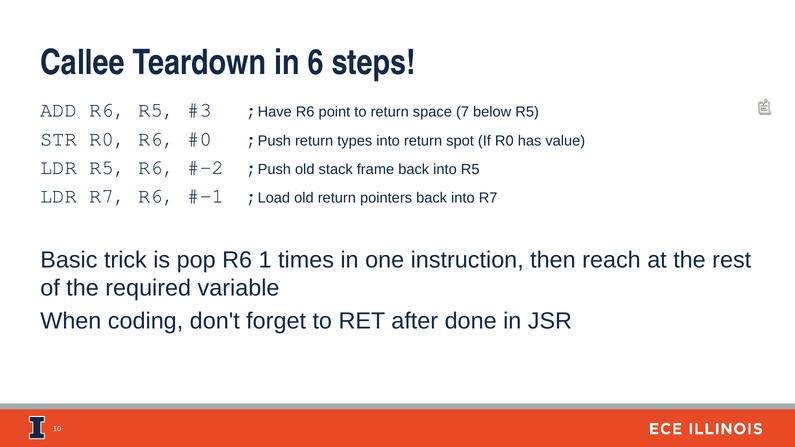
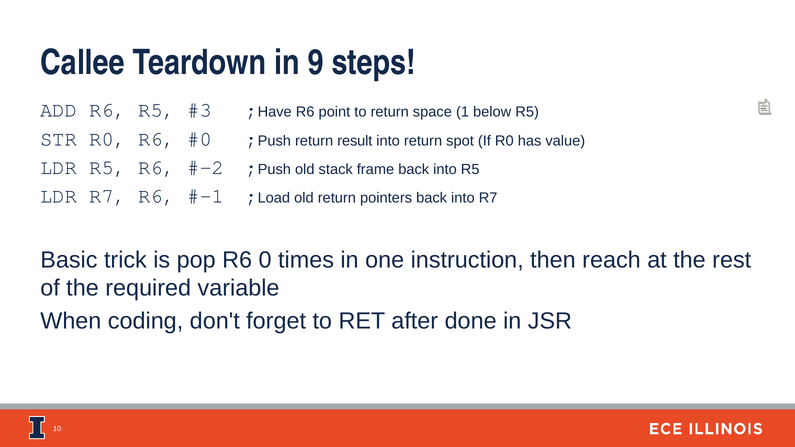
6: 6 -> 9 (316, 63)
7: 7 -> 1 (463, 112)
types: types -> result (355, 141)
1: 1 -> 0 (265, 260)
